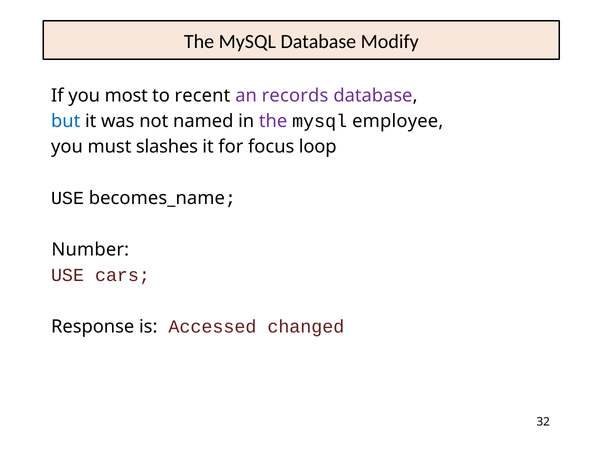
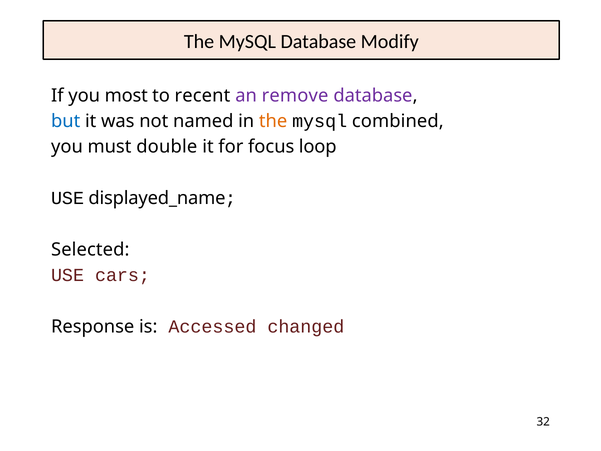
records: records -> remove (295, 95)
the colour: purple -> orange (273, 121)
employee: employee -> combined (398, 121)
slashes: slashes -> double (167, 147)
becomes_name: becomes_name -> displayed_name (157, 198)
Number: Number -> Selected (90, 249)
